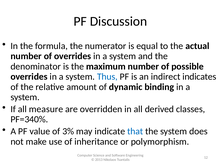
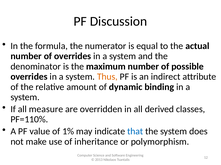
Thus colour: blue -> orange (107, 77)
indicates: indicates -> attribute (199, 77)
PF=340%: PF=340% -> PF=110% (29, 120)
3%: 3% -> 1% (68, 132)
